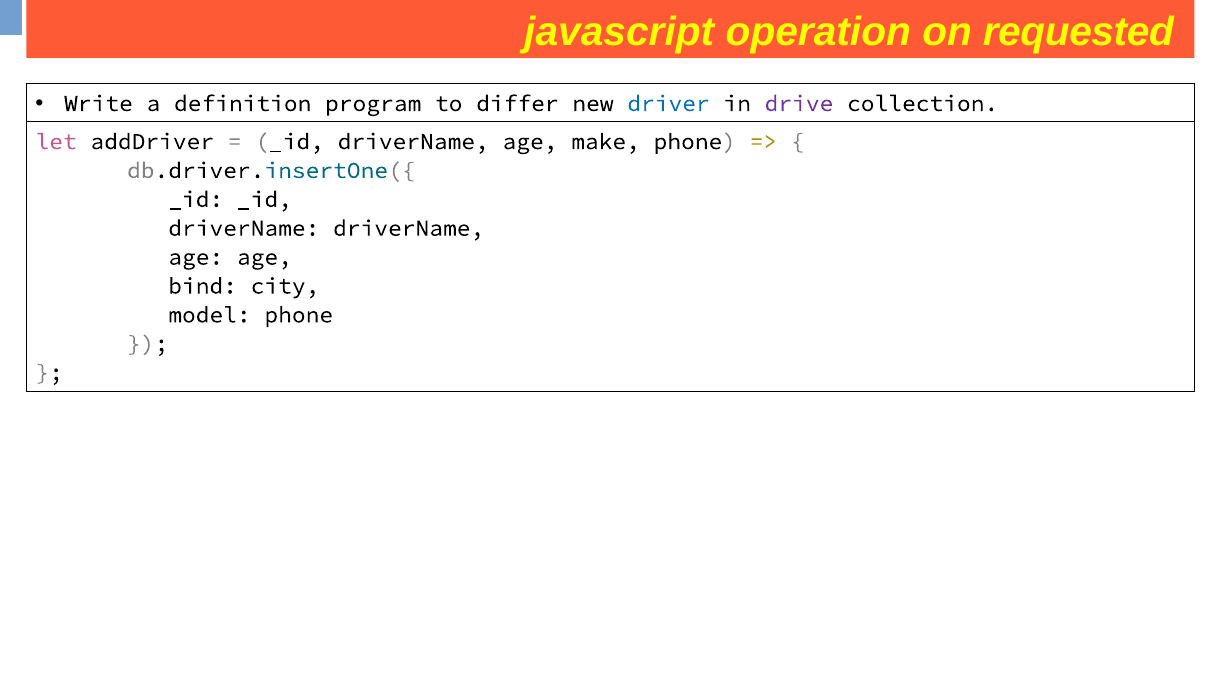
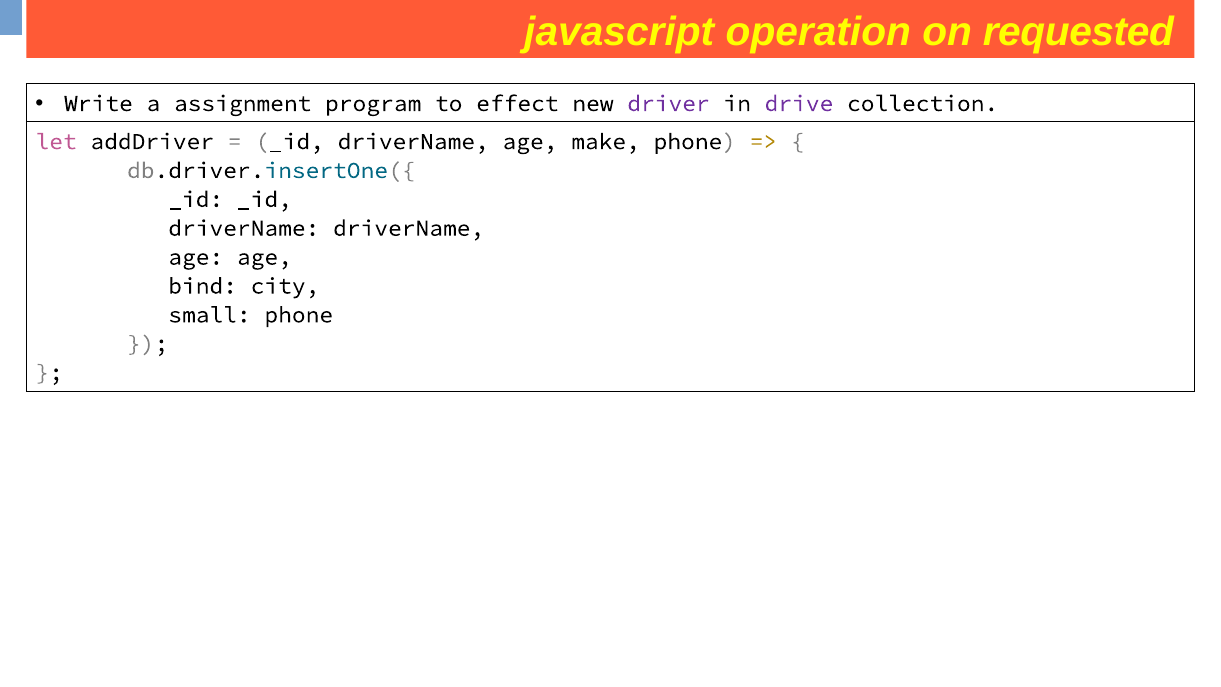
definition: definition -> assignment (243, 103)
differ: differ -> effect (517, 103)
driver colour: blue -> purple (668, 103)
model: model -> small (209, 315)
